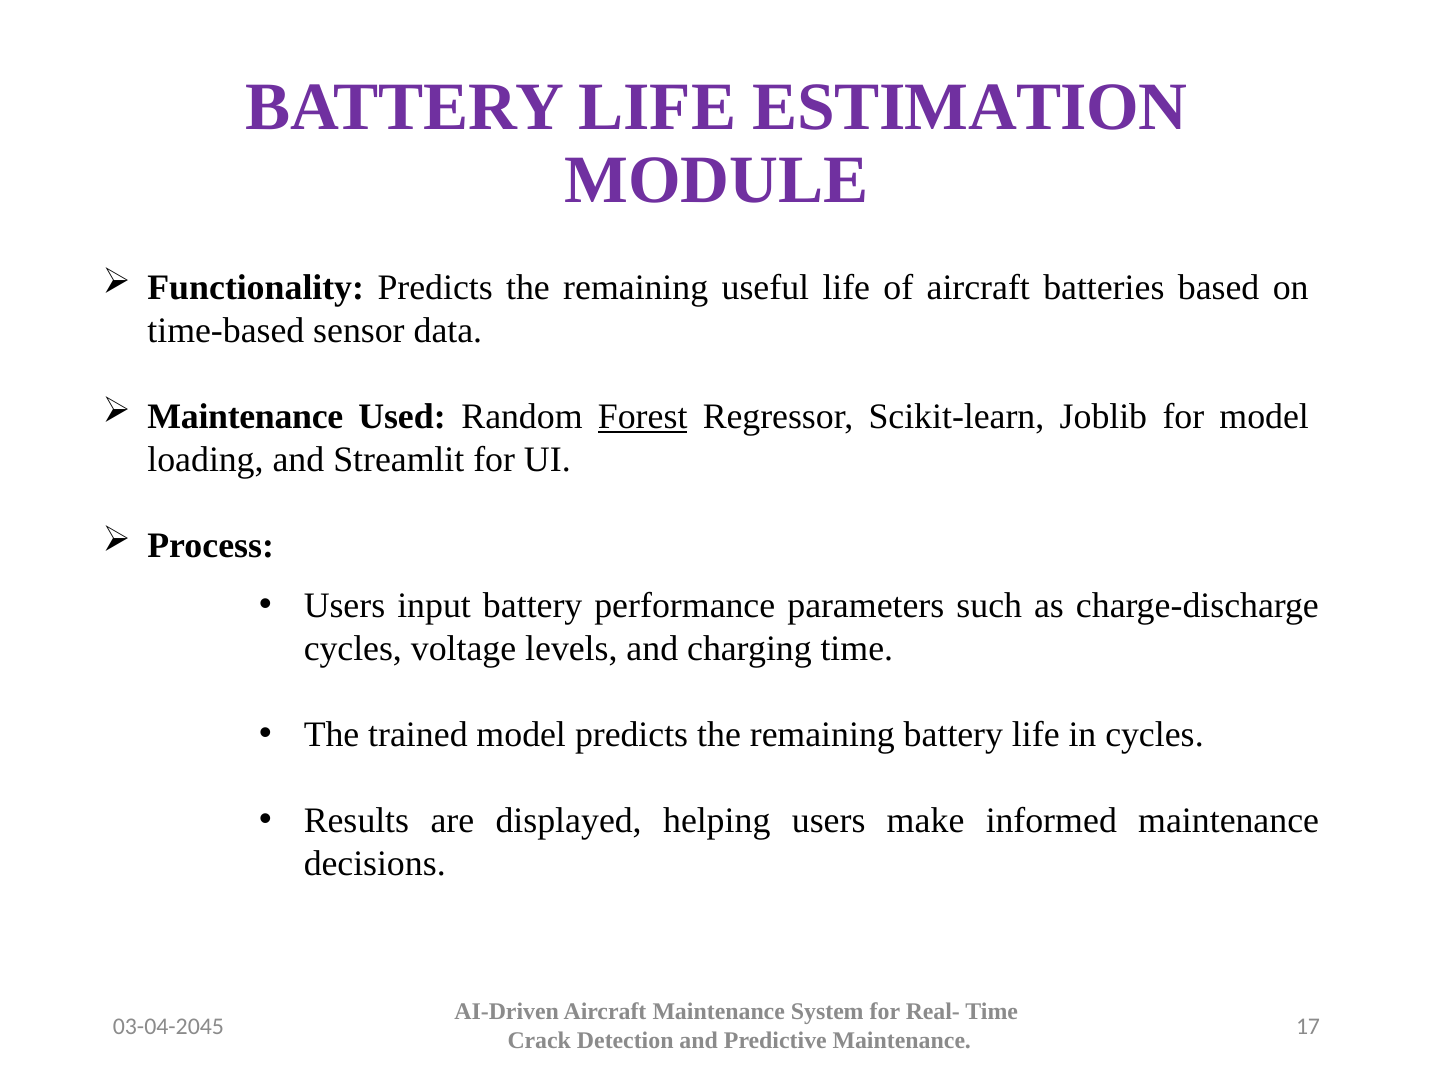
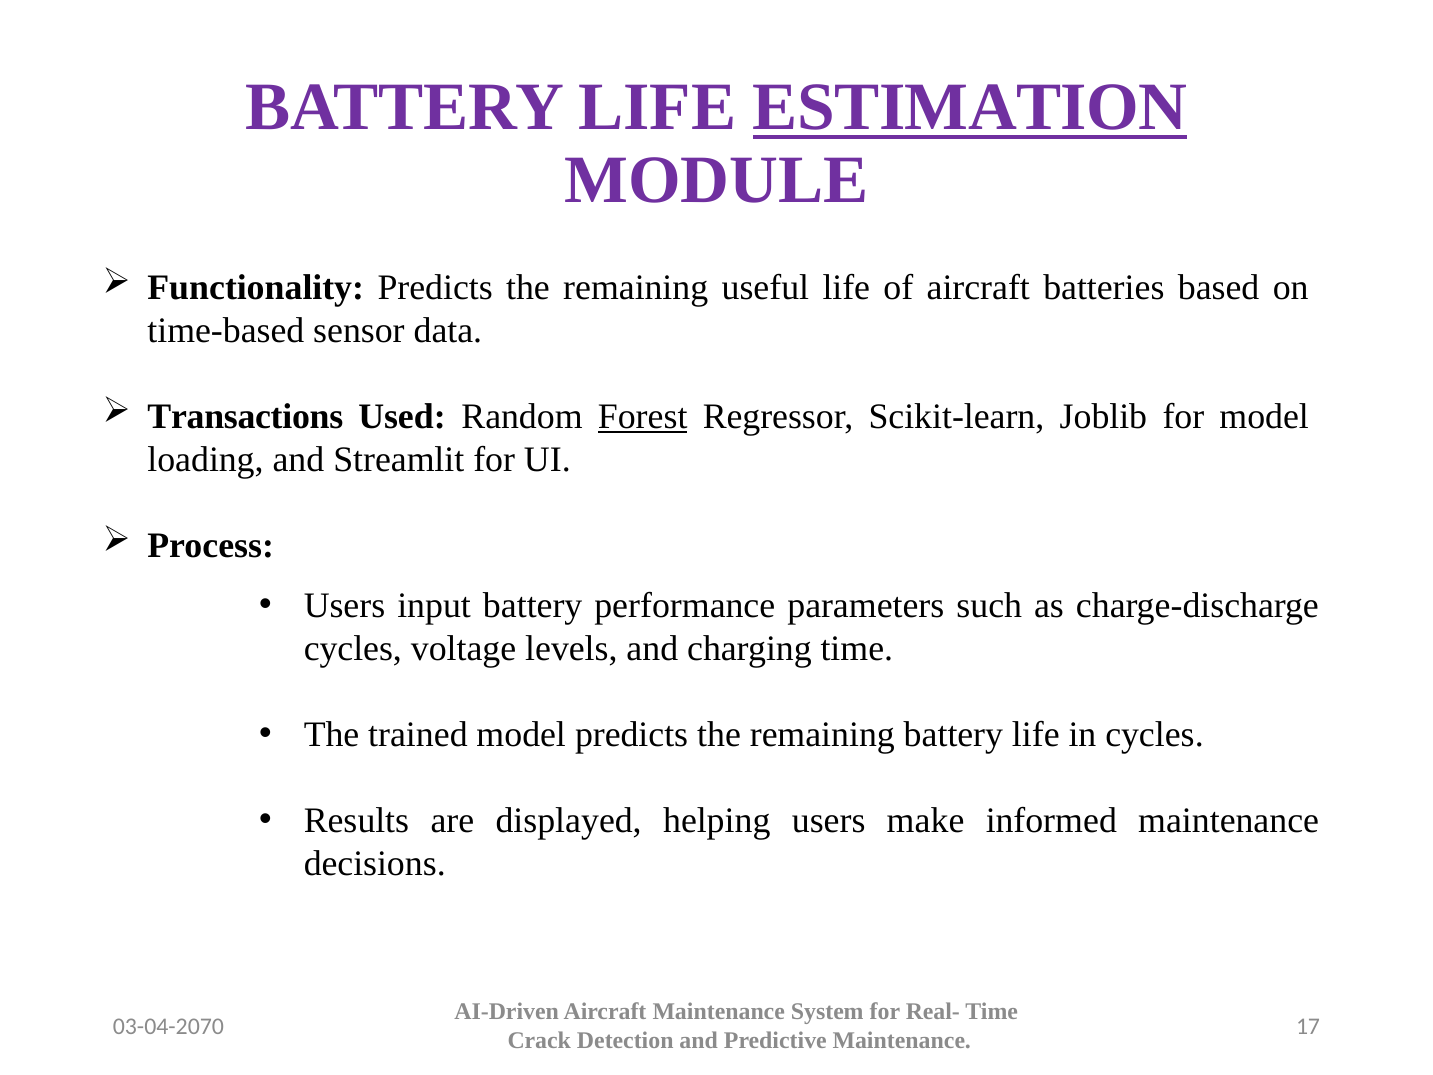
ESTIMATION underline: none -> present (970, 107)
Maintenance: Maintenance -> Transactions (245, 416)
03-04-2045: 03-04-2045 -> 03-04-2070 (168, 1026)
